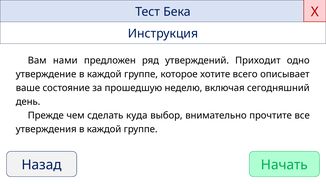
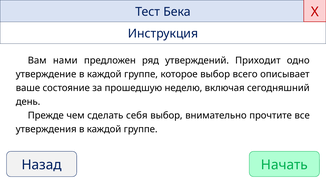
которое хотите: хотите -> выбор (215, 74)
куда: куда -> себя (137, 115)
